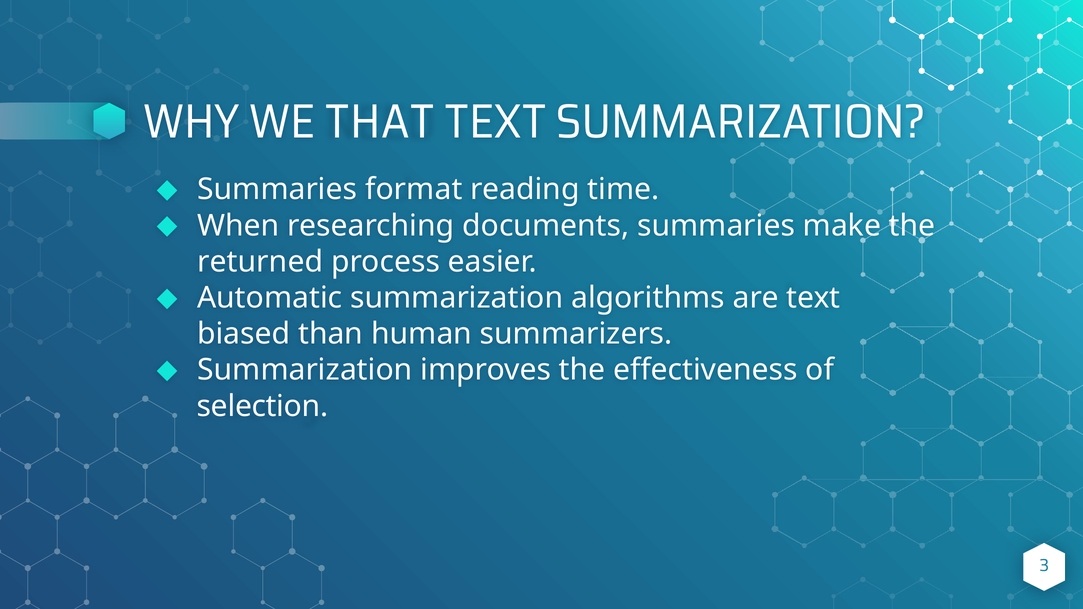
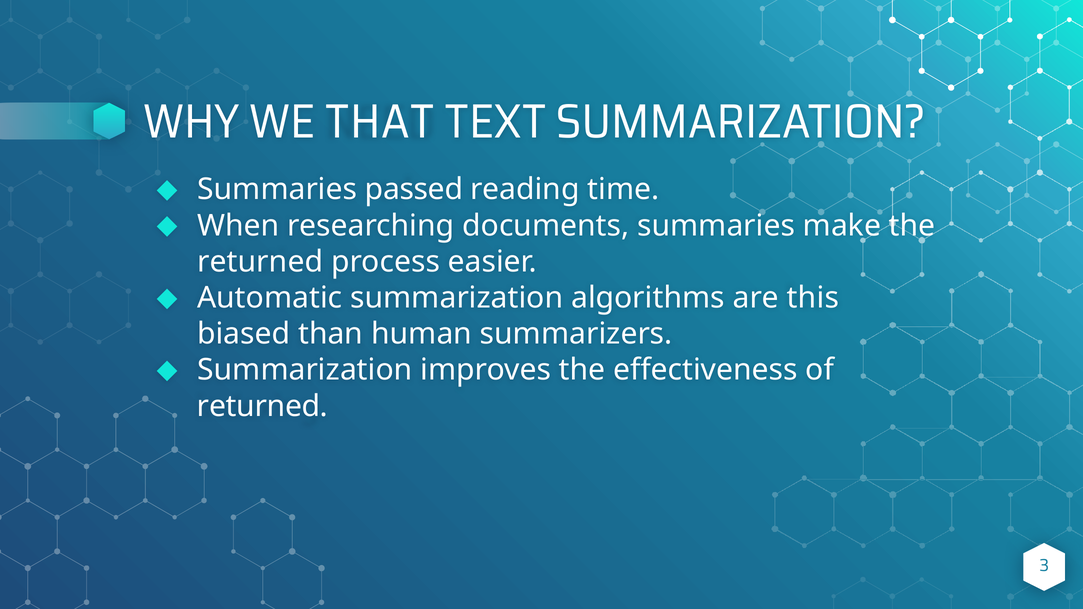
format: format -> passed (414, 190)
are text: text -> this (813, 298)
selection: selection -> returned (262, 406)
